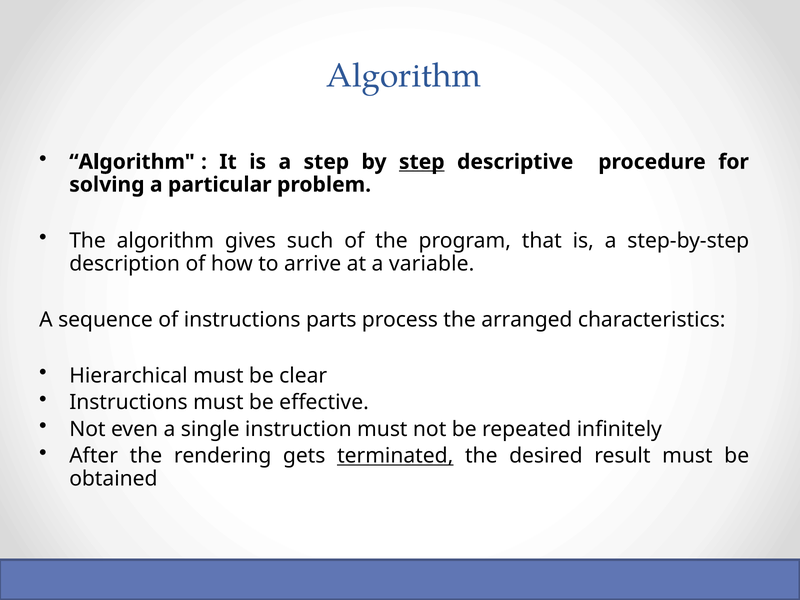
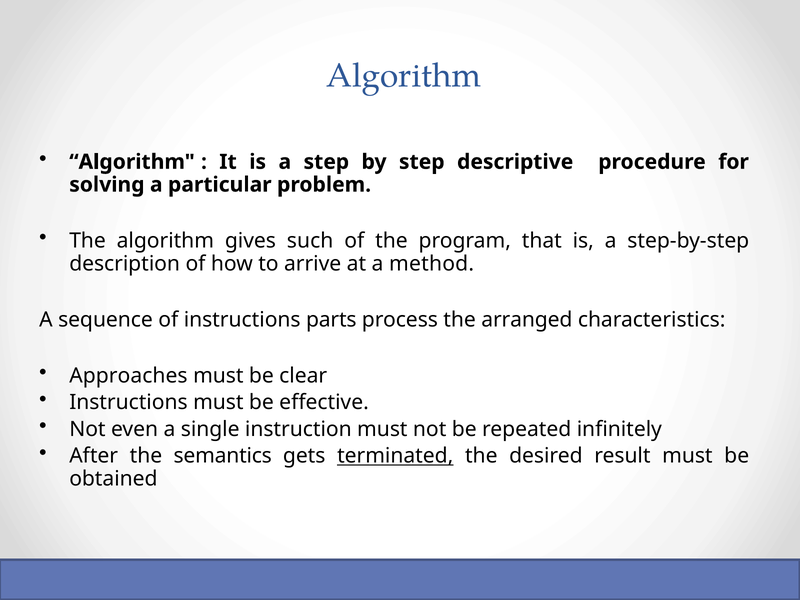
step underline: present -> none (422, 162)
variable: variable -> method (432, 264)
Hierarchical: Hierarchical -> Approaches (128, 376)
rendering: rendering -> semantics (223, 456)
